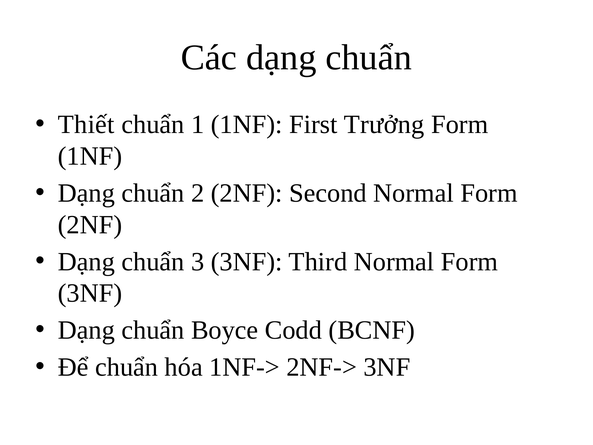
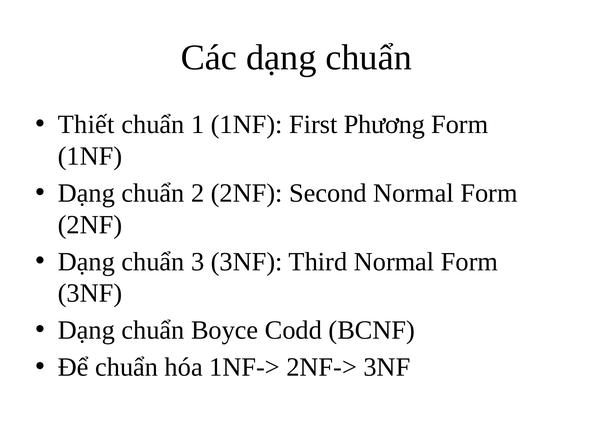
Trưởng: Trưởng -> Phương (384, 124)
